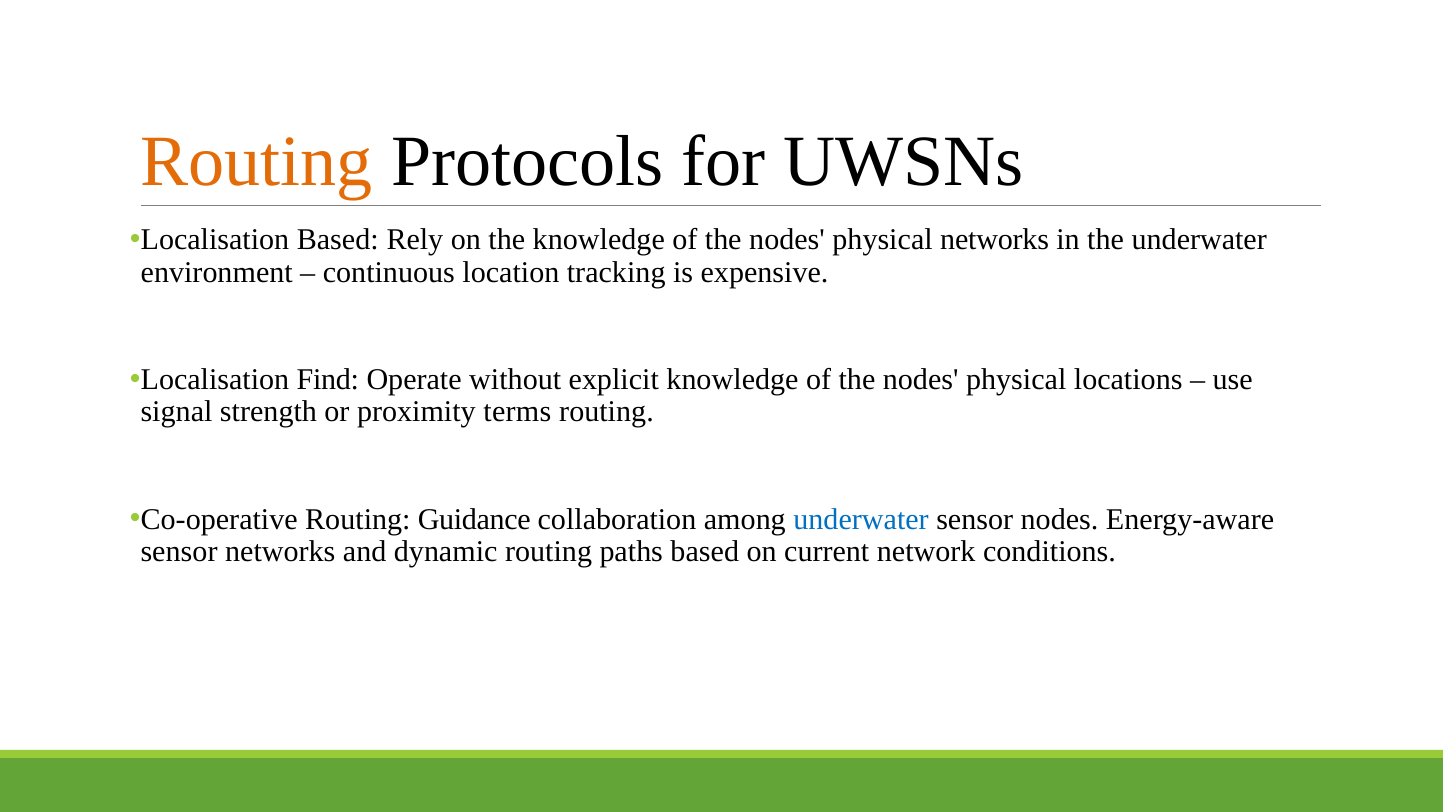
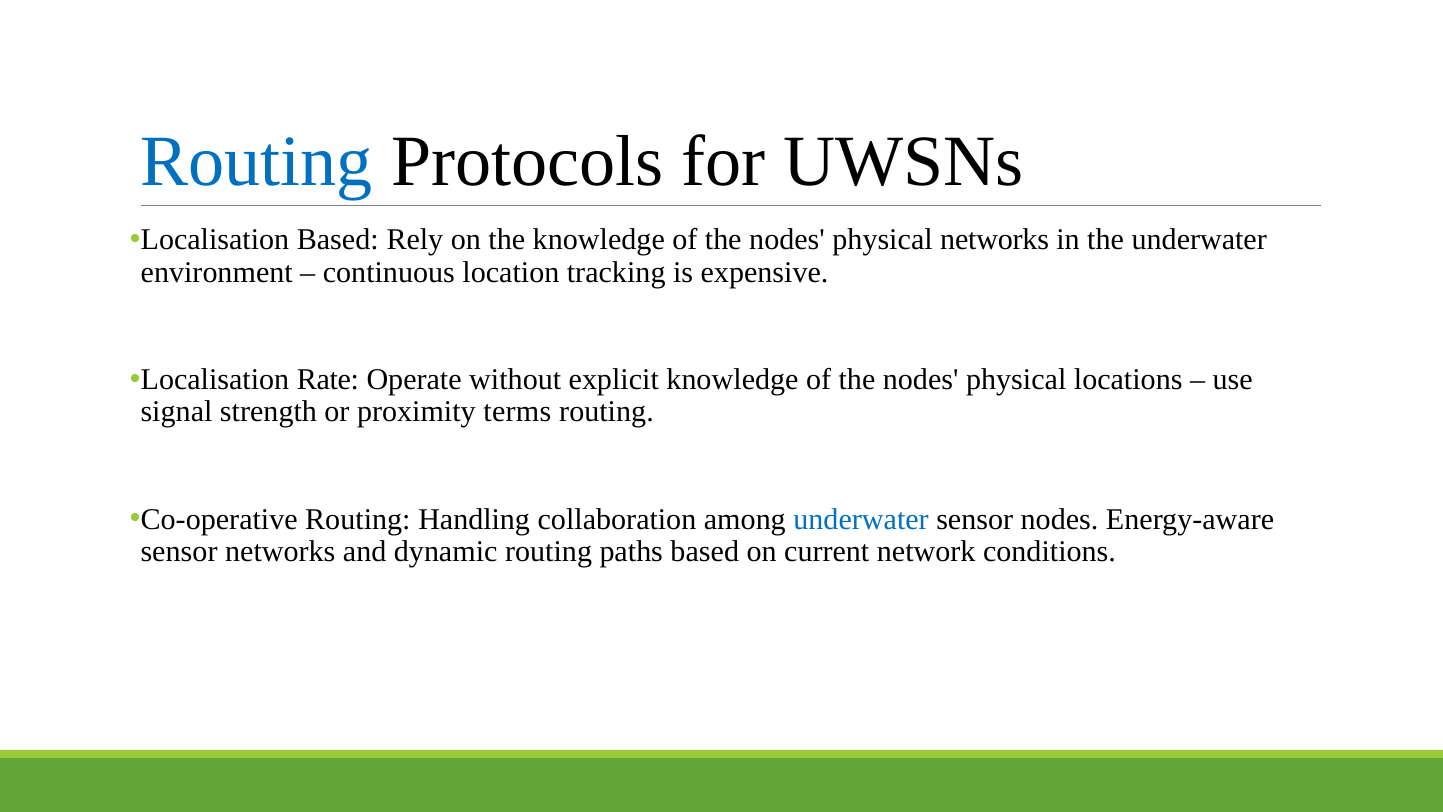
Routing colour: orange -> blue (257, 162)
Find: Find -> Rate (328, 379)
Guidance: Guidance -> Handling (474, 519)
